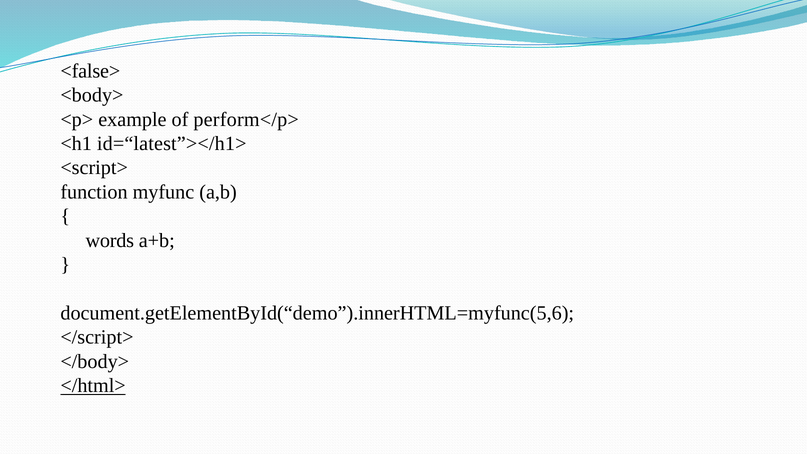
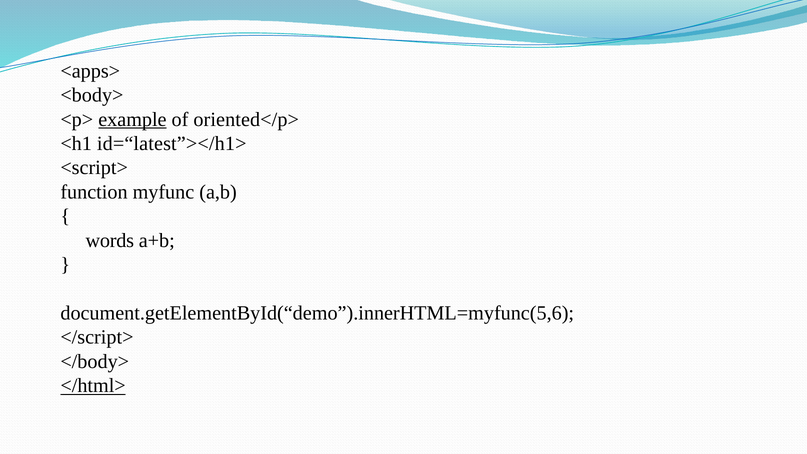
<false>: <false> -> <apps> (90, 71)
example underline: none -> present (132, 119)
perform</p>: perform</p> -> oriented</p> (246, 119)
